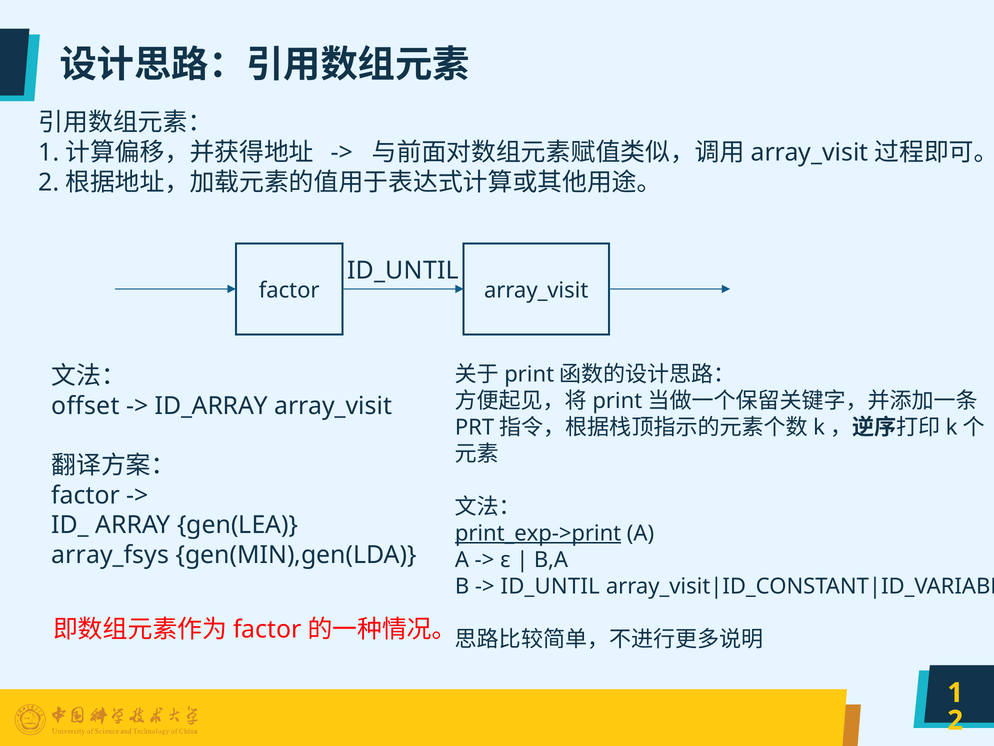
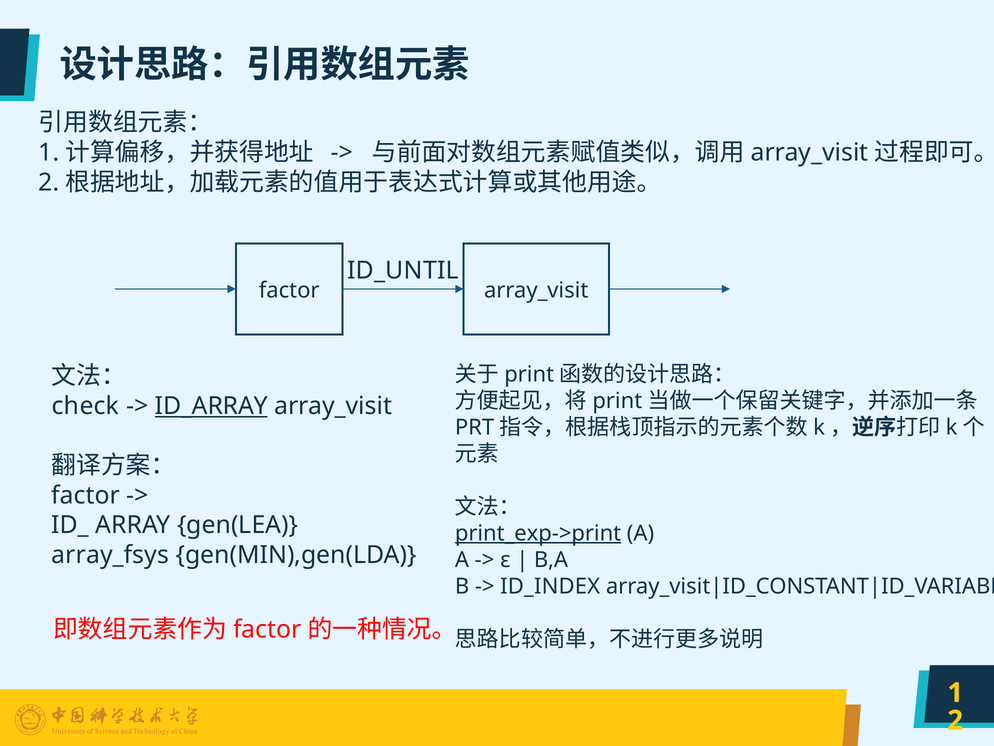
offset: offset -> check (86, 406)
ID_ARRAY underline: none -> present (211, 406)
ID_UNTIL: ID_UNTIL -> ID_INDEX (550, 586)
